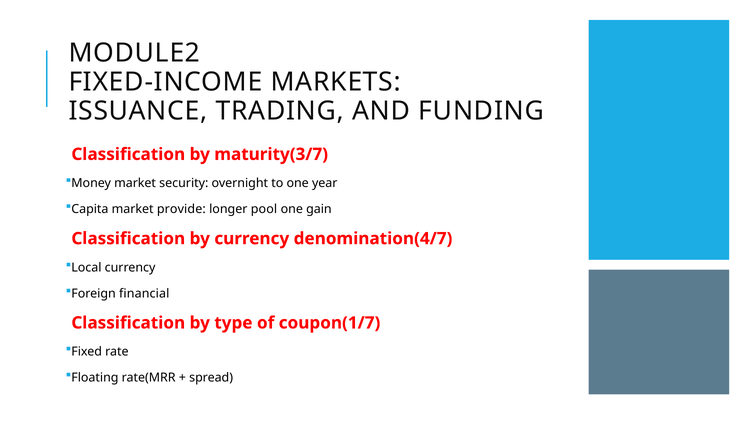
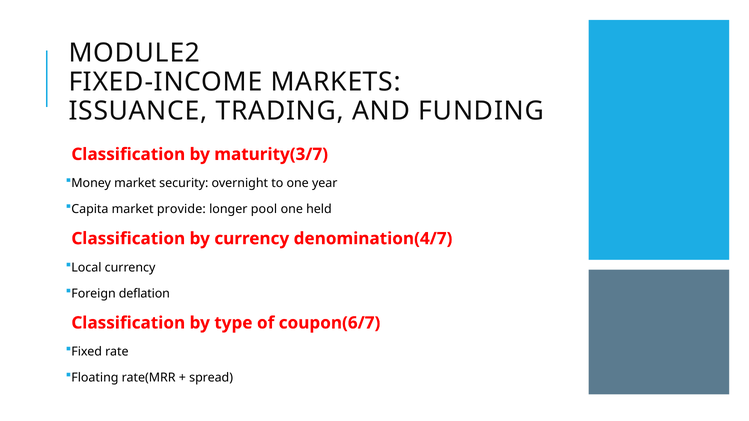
gain: gain -> held (319, 210)
financial: financial -> deflation (144, 294)
coupon(1/7: coupon(1/7 -> coupon(6/7 (330, 323)
